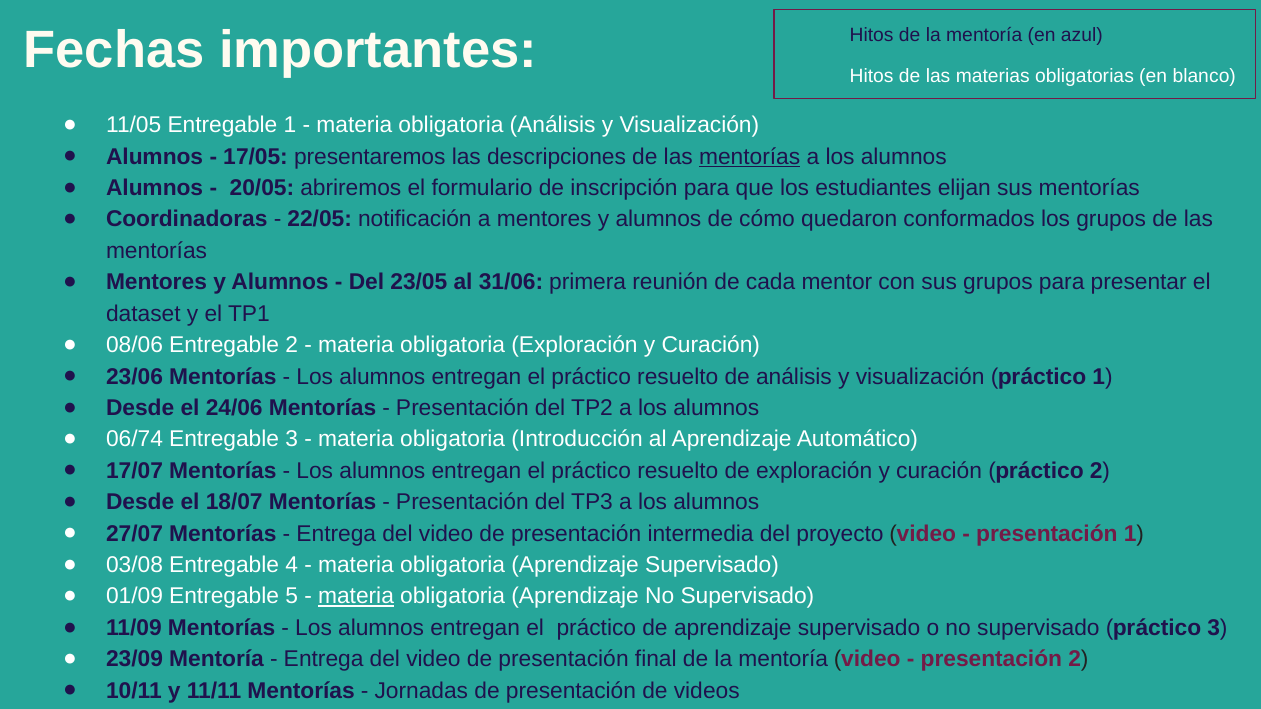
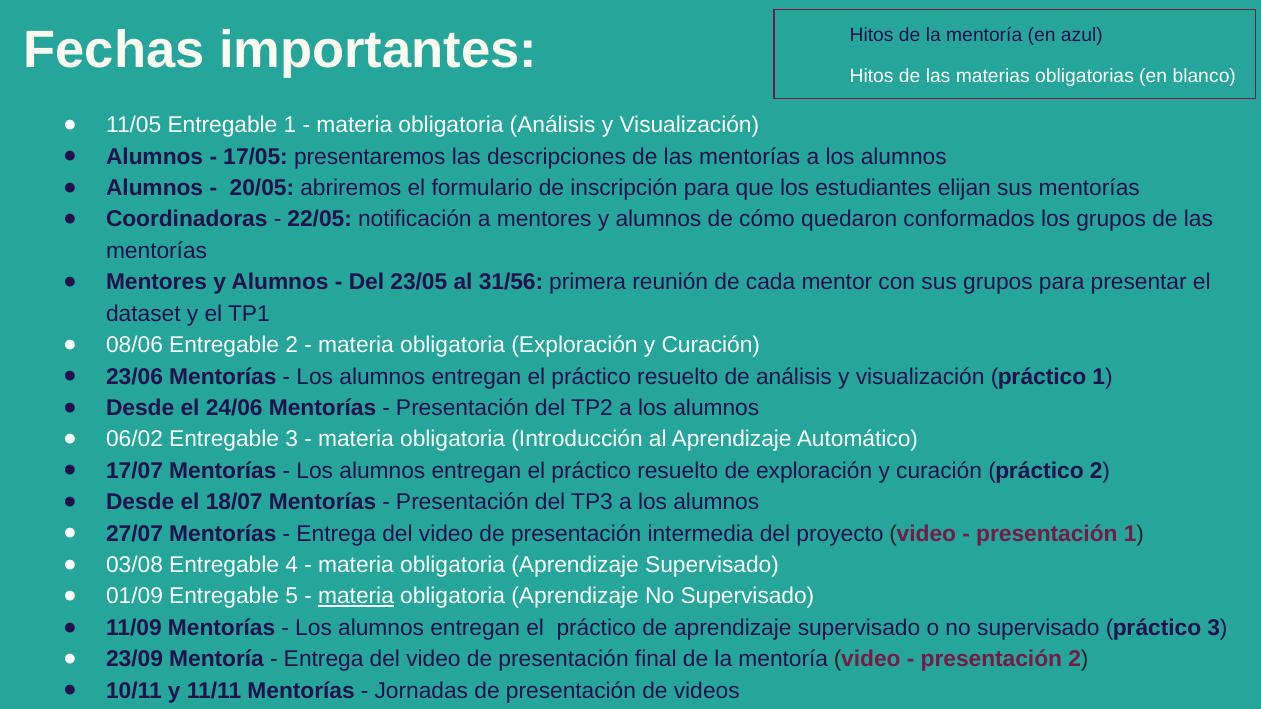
mentorías underline: present -> none (750, 157)
31/06: 31/06 -> 31/56 (511, 282)
06/74: 06/74 -> 06/02 (135, 440)
